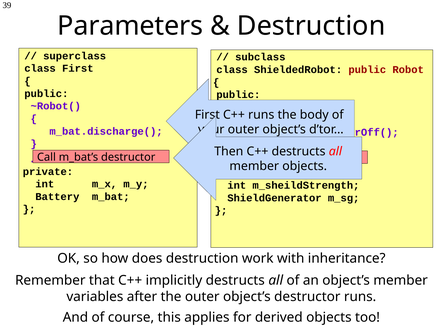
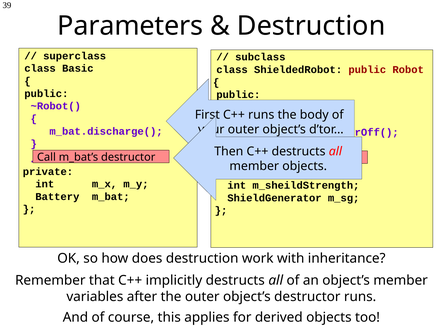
class First: First -> Basic (78, 69)
